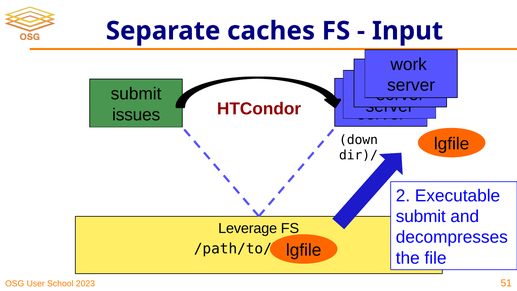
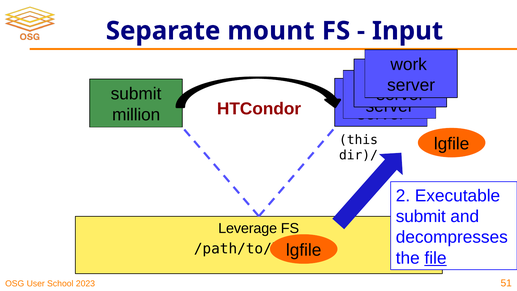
caches: caches -> mount (271, 31)
issues: issues -> million (136, 115)
down: down -> this (358, 140)
file underline: none -> present (436, 258)
